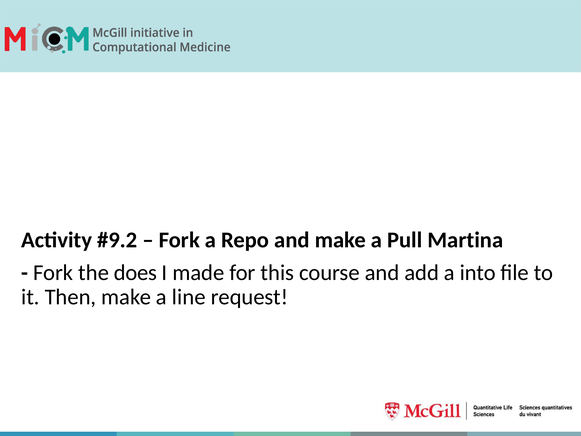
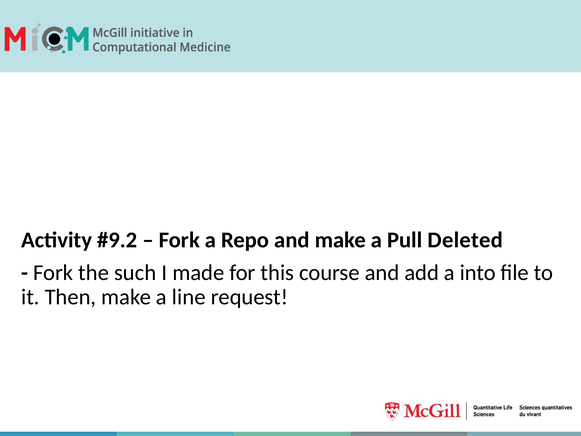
Martina: Martina -> Deleted (465, 240)
does: does -> such (135, 272)
